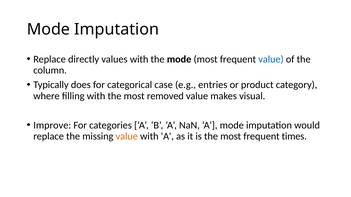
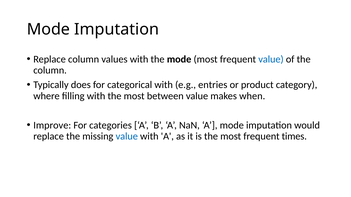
Replace directly: directly -> column (84, 59)
categorical case: case -> with (164, 85)
removed: removed -> between (165, 96)
visual: visual -> when (252, 96)
value colour: orange -> blue (127, 137)
